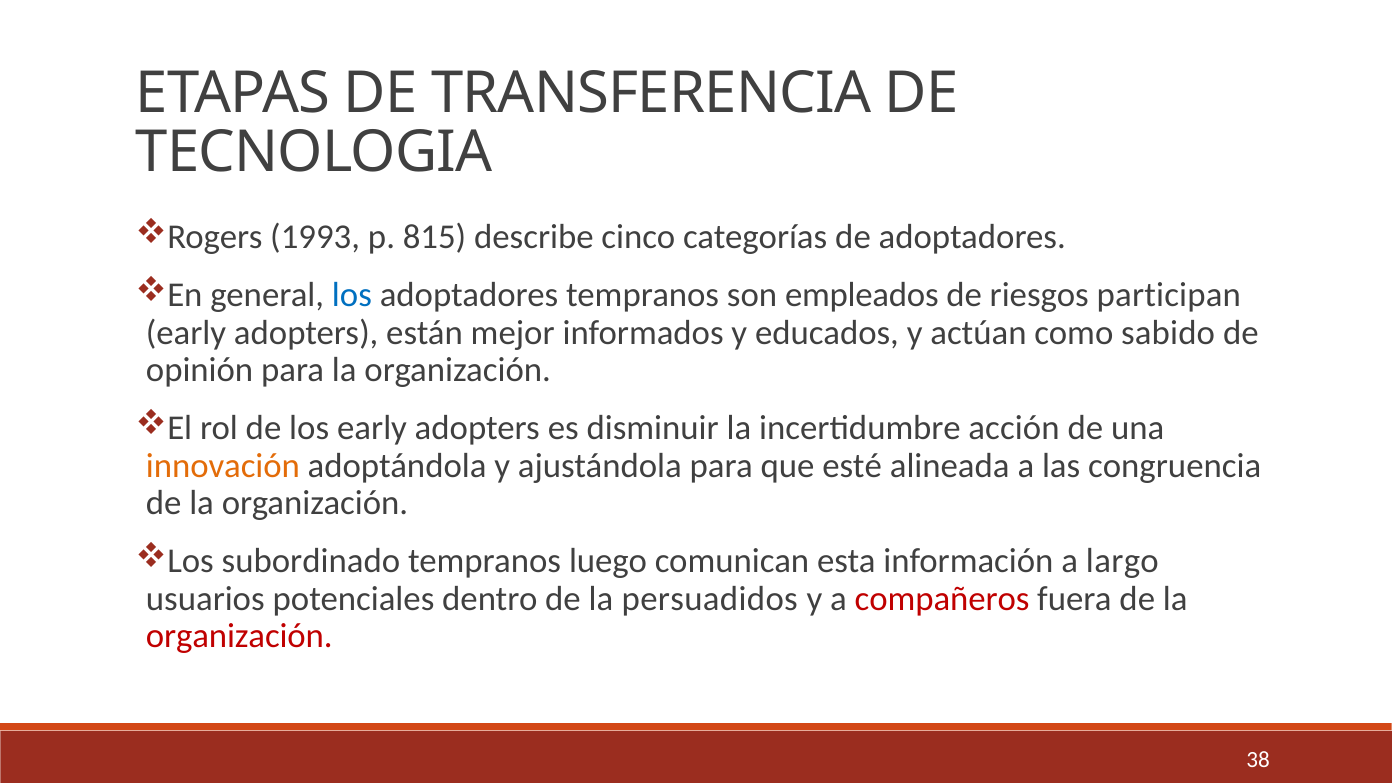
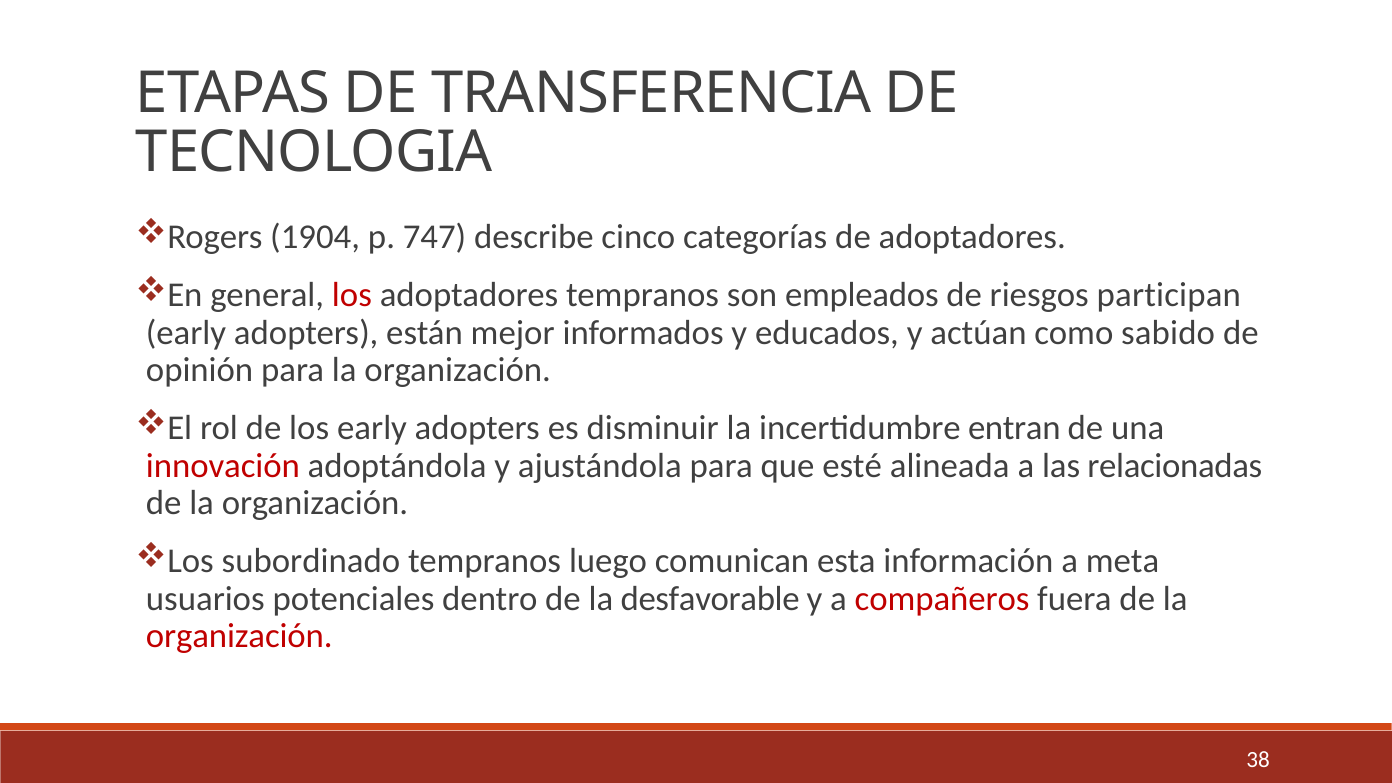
1993: 1993 -> 1904 (315, 237)
815: 815 -> 747 (435, 237)
los colour: blue -> red (352, 295)
acción: acción -> entran (1014, 428)
innovación colour: orange -> red (223, 466)
congruencia: congruencia -> relacionadas (1175, 466)
largo: largo -> meta (1123, 561)
persuadidos: persuadidos -> desfavorable (710, 599)
